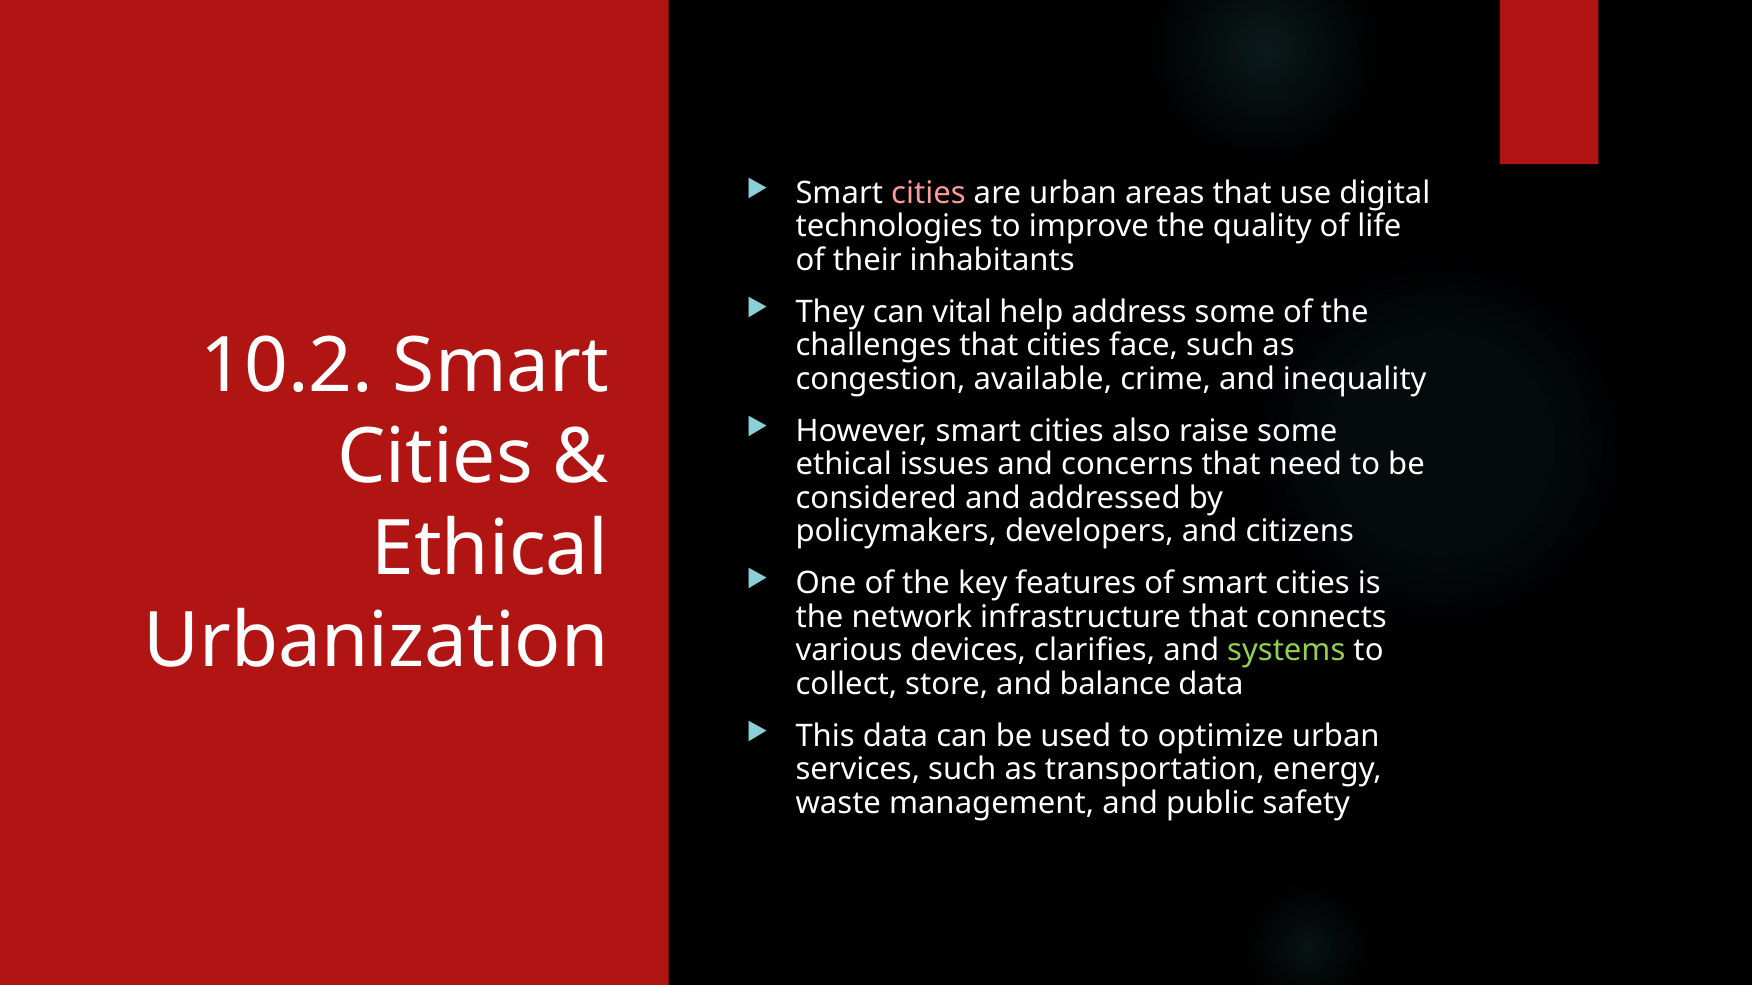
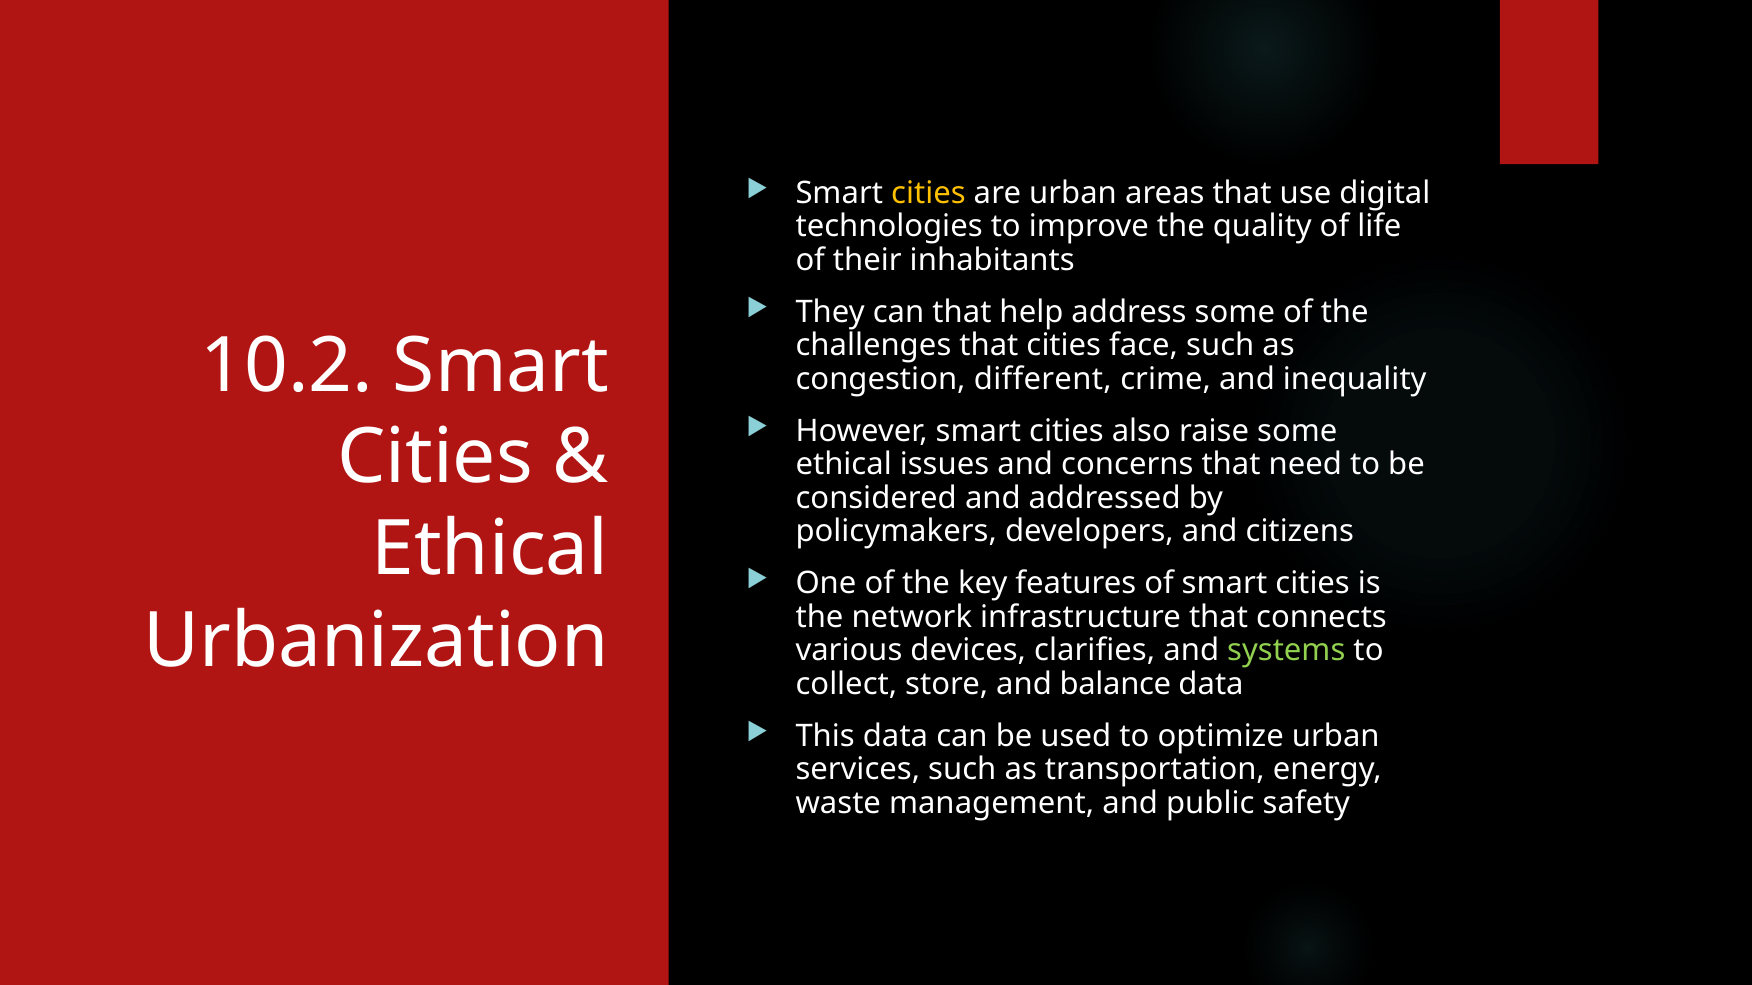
cities colour: pink -> yellow (928, 193)
can vital: vital -> that (962, 312)
available: available -> different (1043, 379)
